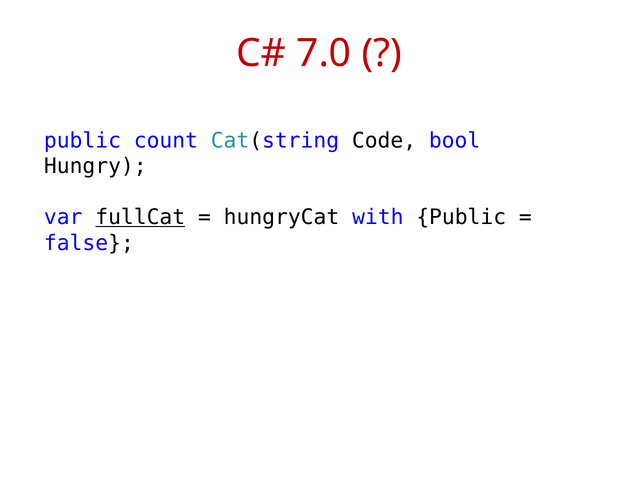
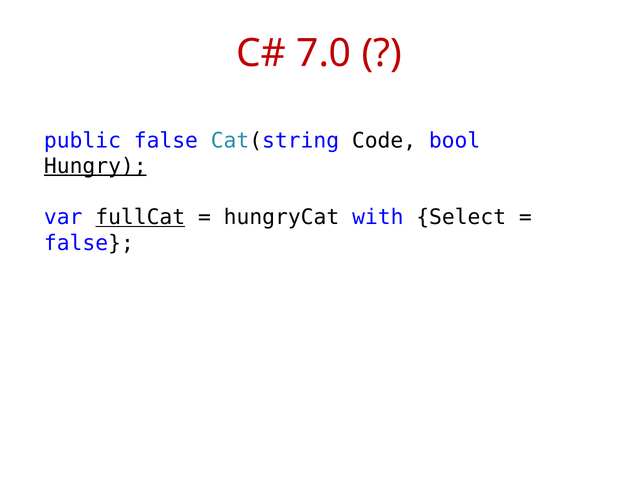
public count: count -> false (166, 141)
Hungry underline: none -> present (95, 166)
with Public: Public -> Select (461, 217)
